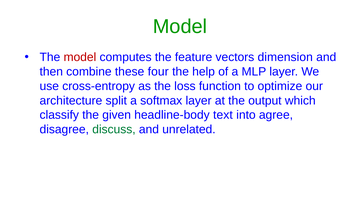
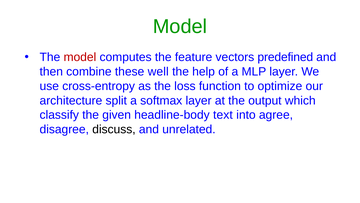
dimension: dimension -> predefined (285, 57)
four: four -> well (158, 71)
discuss colour: green -> black (114, 129)
